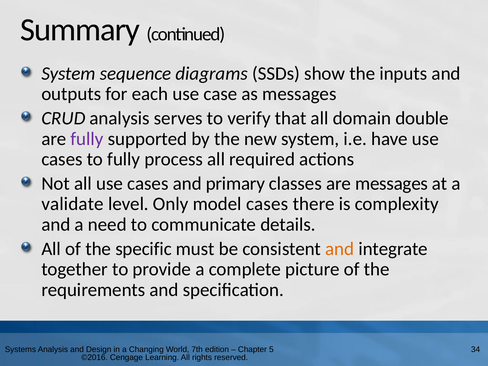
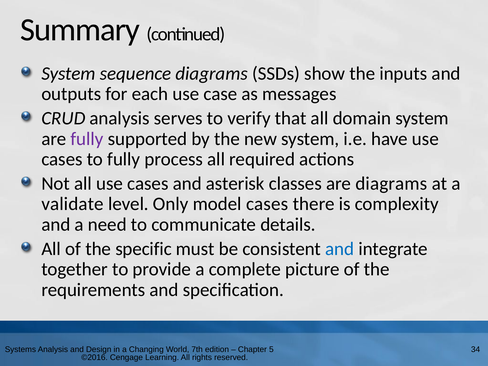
domain double: double -> system (422, 118)
primary: primary -> asterisk (235, 184)
are messages: messages -> diagrams (391, 184)
and colour: orange -> blue (340, 249)
